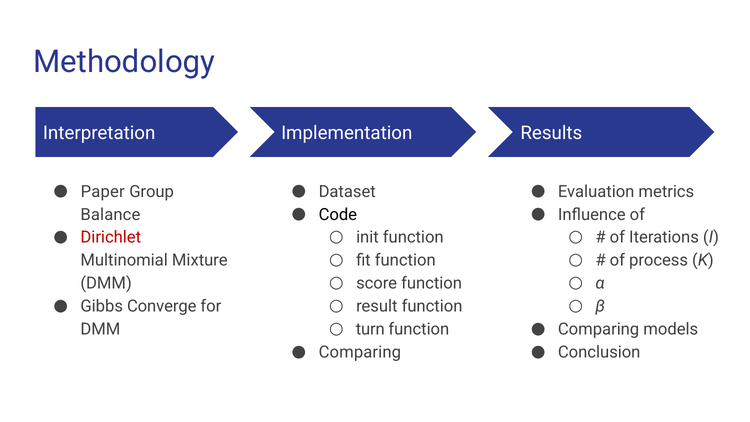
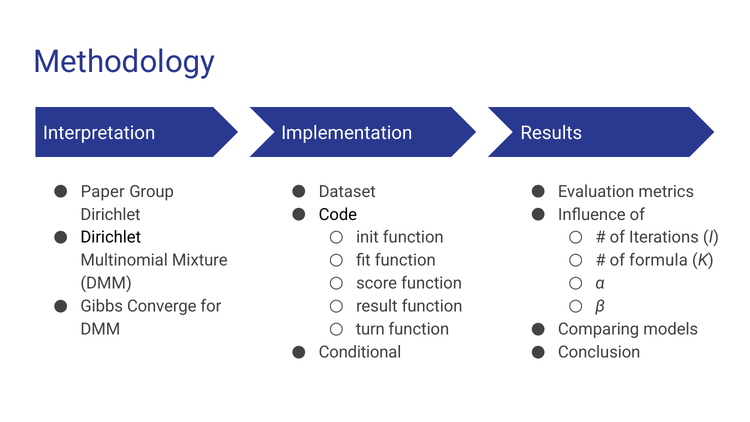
Balance: Balance -> Dirichlet (111, 214)
Dirichlet colour: red -> black (111, 237)
process: process -> formula (658, 260)
Comparing: Comparing -> Conditional (360, 352)
